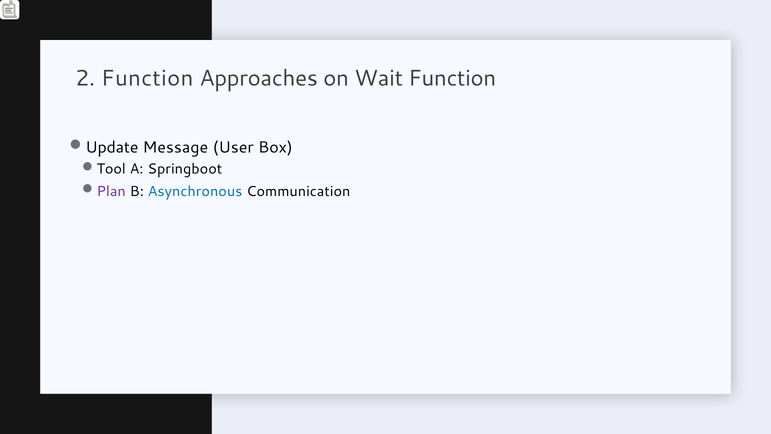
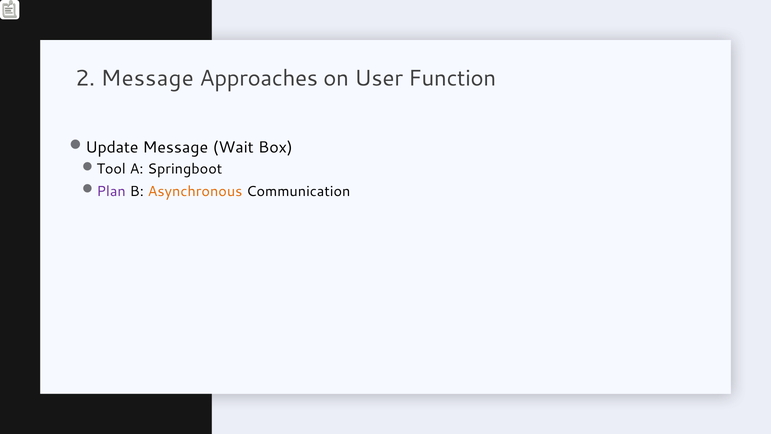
2 Function: Function -> Message (147, 78)
Wait: Wait -> User (379, 78)
User: User -> Wait (233, 148)
Asynchronous colour: blue -> orange (195, 191)
